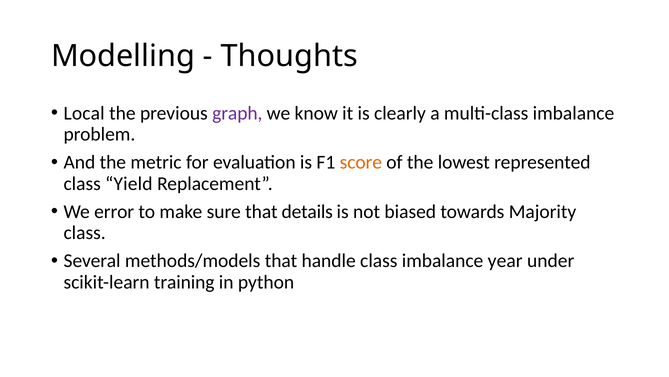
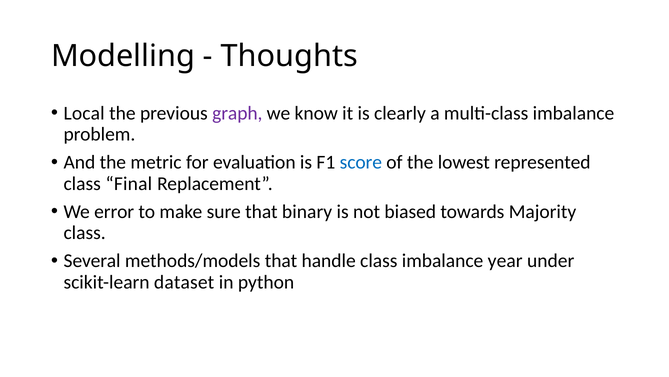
score colour: orange -> blue (361, 162)
Yield: Yield -> Final (129, 183)
details: details -> binary (307, 211)
training: training -> dataset (184, 282)
